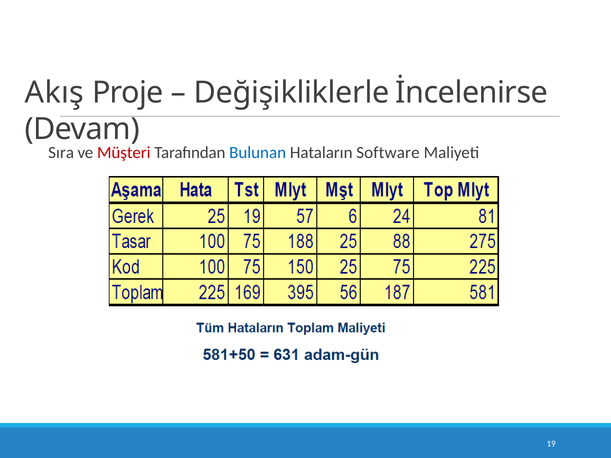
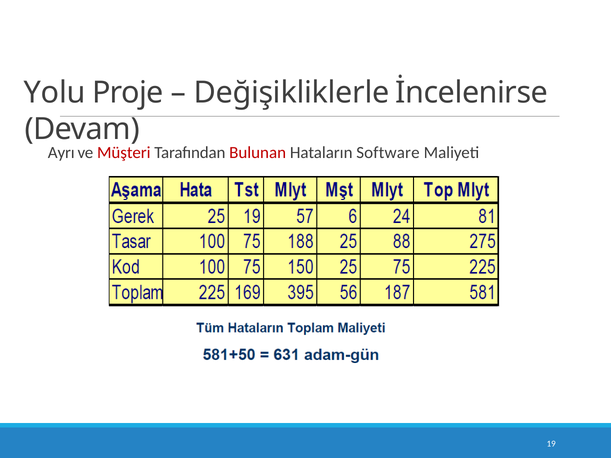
Akış: Akış -> Yolu (55, 93)
Sıra: Sıra -> Ayrı (61, 153)
Bulunan colour: blue -> red (258, 153)
